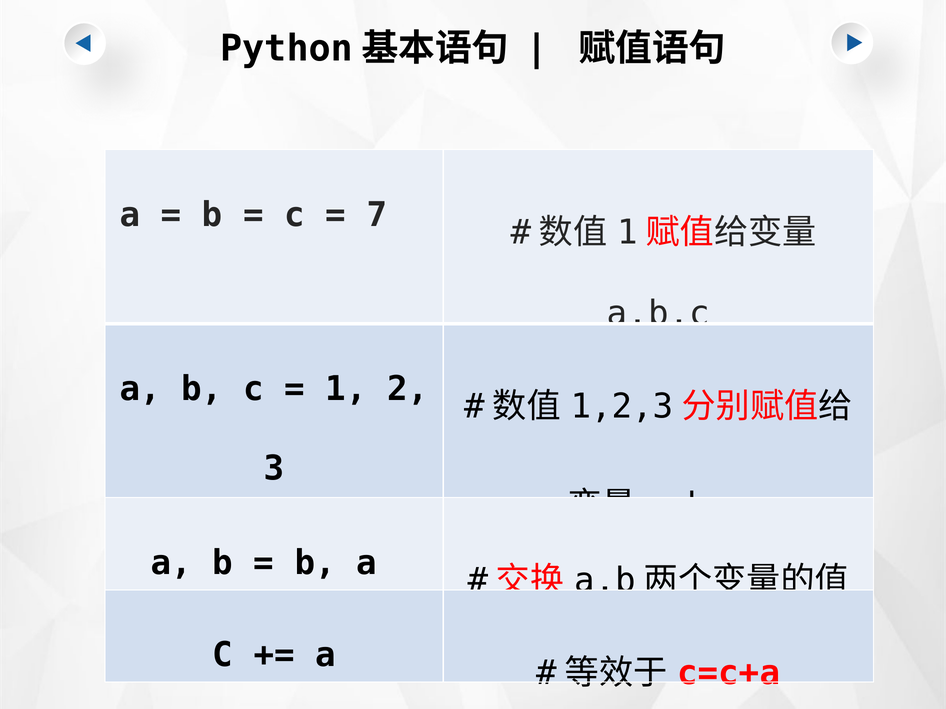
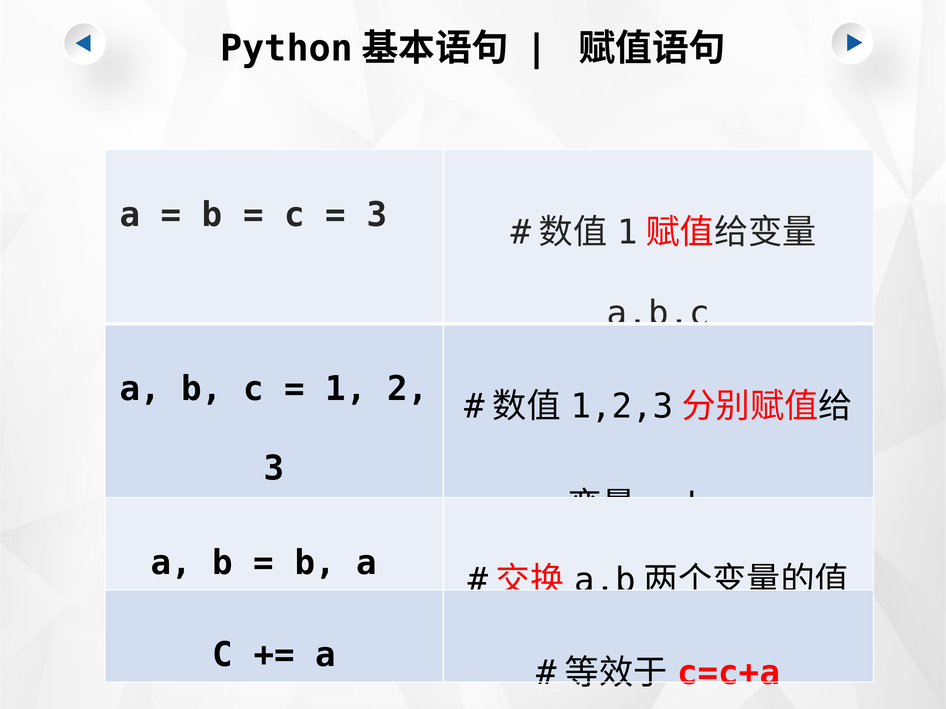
7: 7 -> 3 (377, 215)
